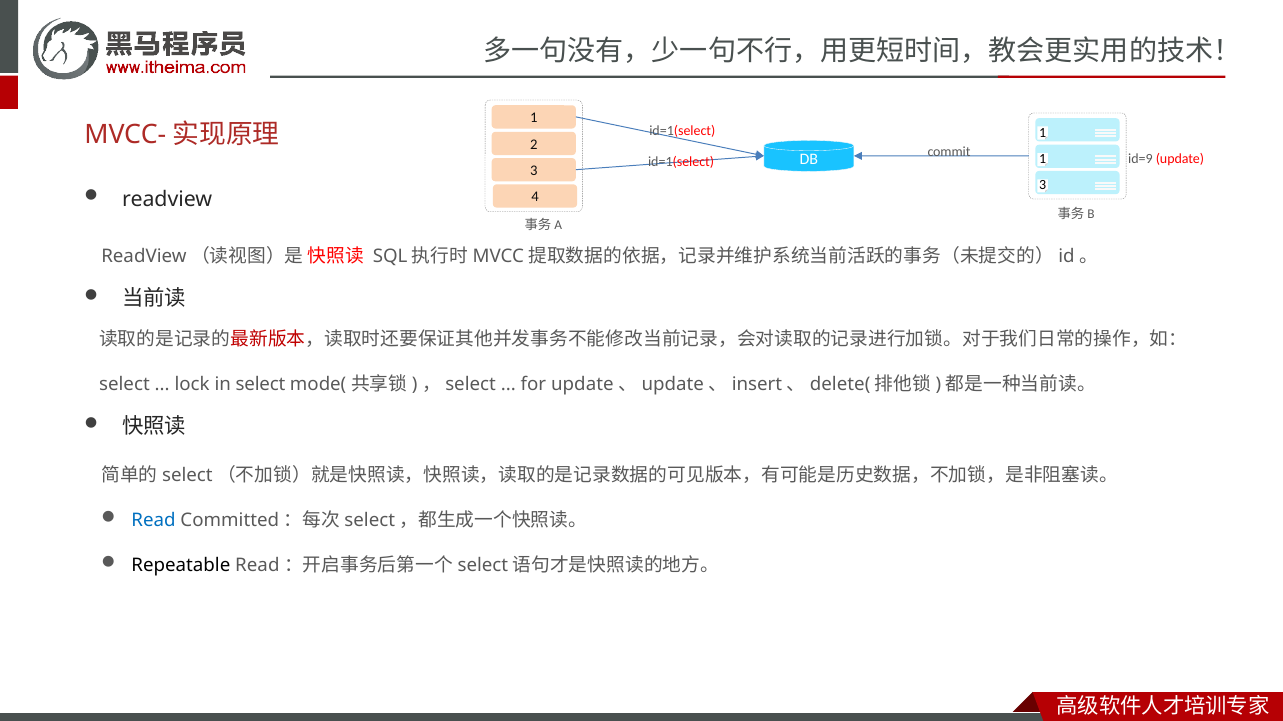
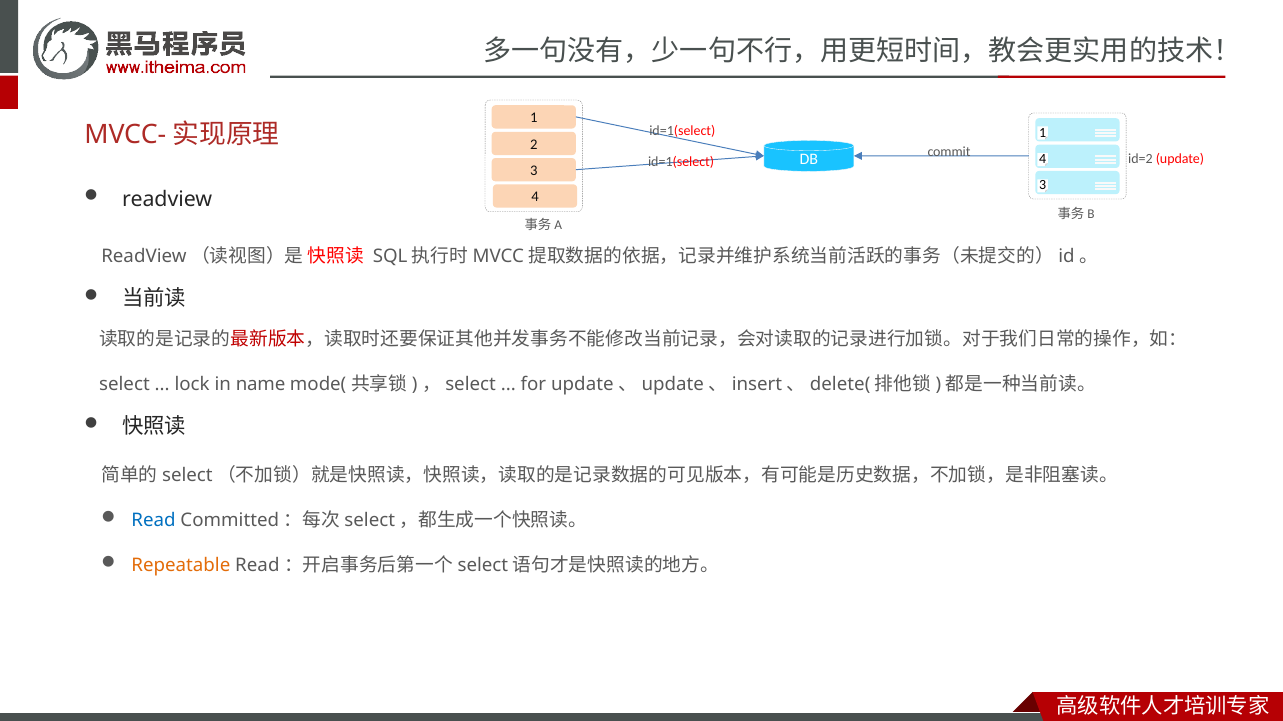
id=9: id=9 -> id=2 (1141, 159)
DB 1: 1 -> 4 (1043, 159)
in select: select -> name (261, 385)
Repeatable colour: black -> orange (181, 566)
